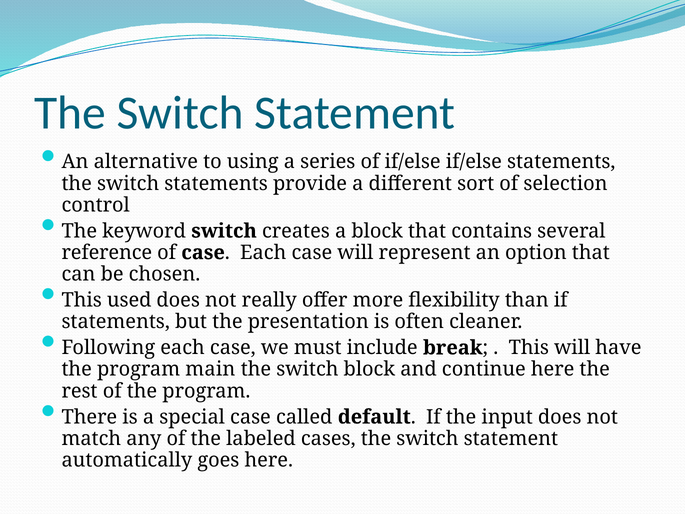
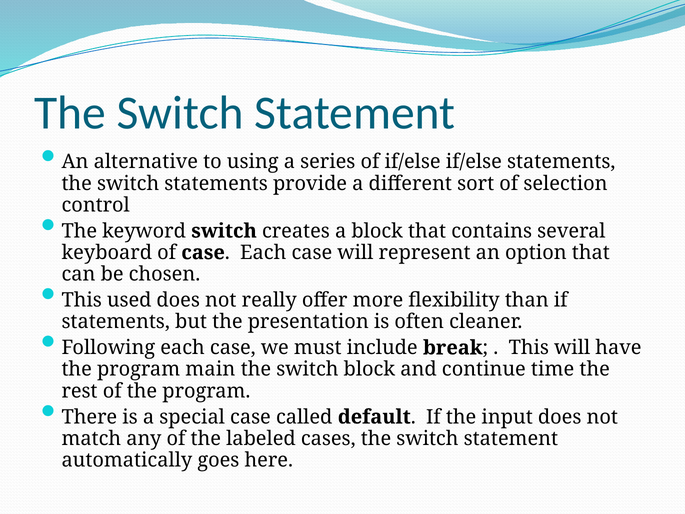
reference: reference -> keyboard (107, 252)
continue here: here -> time (553, 369)
